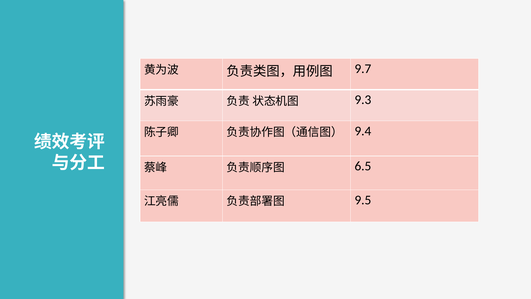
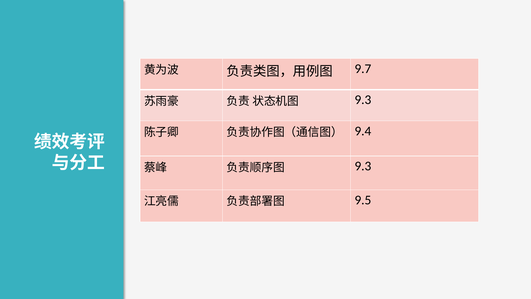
6.5: 6.5 -> 9.3 (363, 166)
